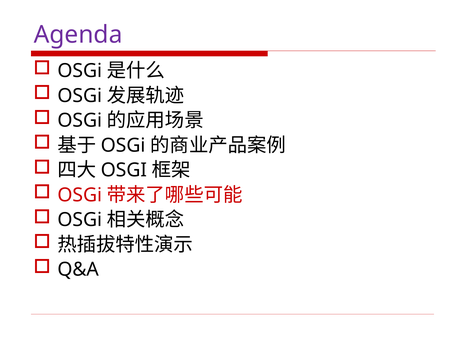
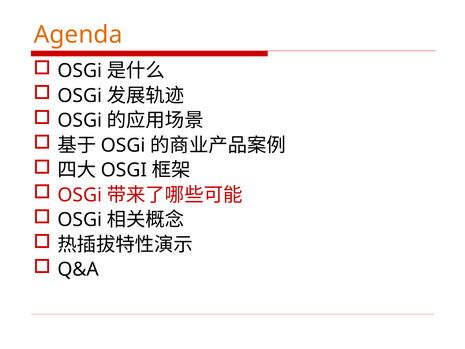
Agenda colour: purple -> orange (78, 35)
